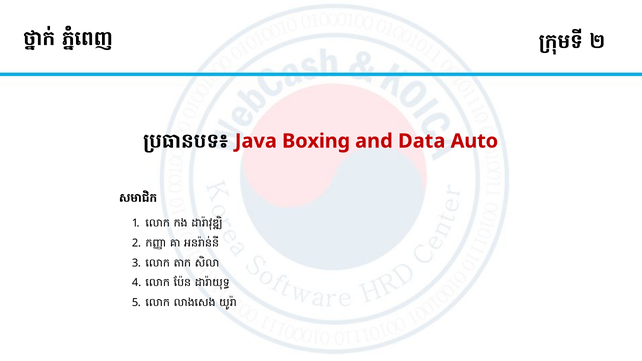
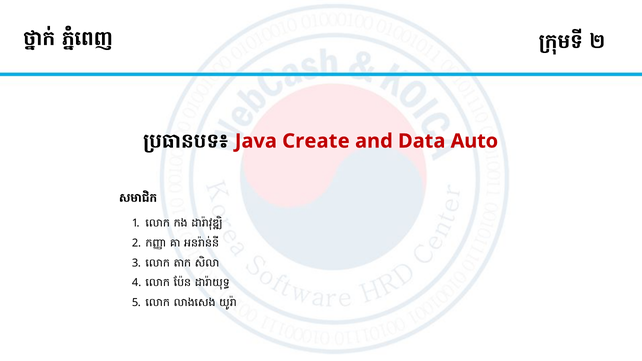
Boxing: Boxing -> Create (316, 141)
